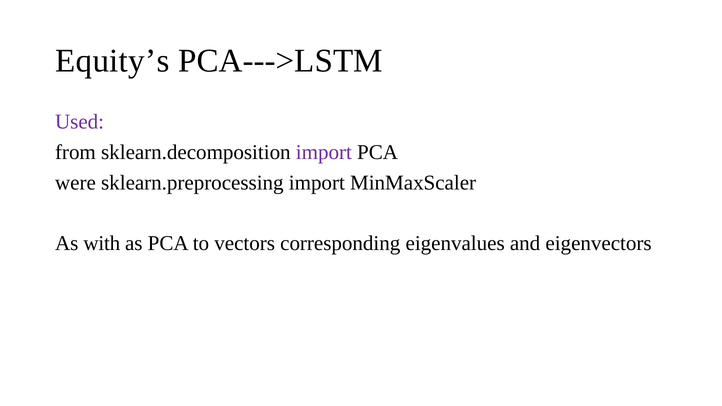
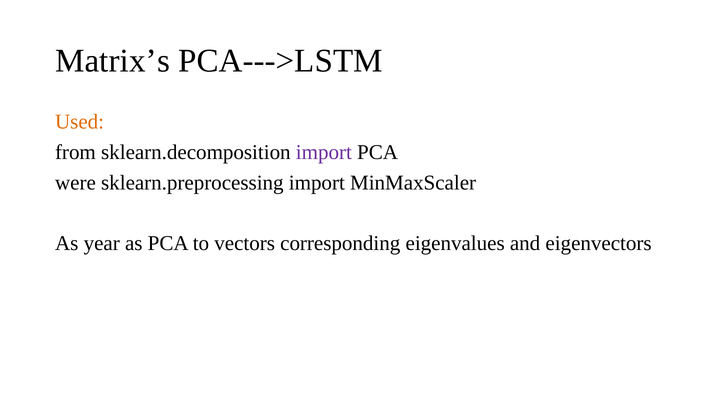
Equity’s: Equity’s -> Matrix’s (112, 61)
Used colour: purple -> orange (80, 122)
with: with -> year (102, 243)
